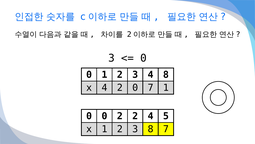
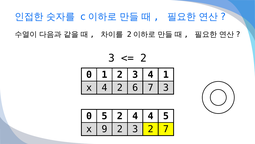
0: 0 -> 2 (143, 58)
4 8: 8 -> 1 (166, 74)
2 0: 0 -> 6 (135, 87)
7 1: 1 -> 3 (166, 87)
0: 0 -> 5 (104, 116)
2 2: 2 -> 4 (135, 116)
x 1: 1 -> 9 (104, 129)
3 8: 8 -> 2 (151, 129)
